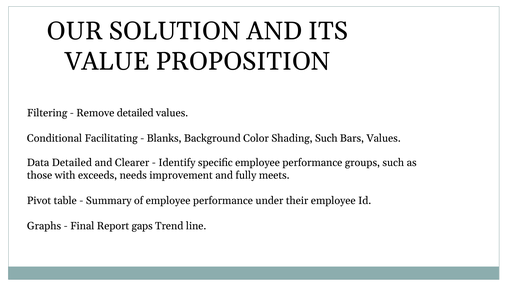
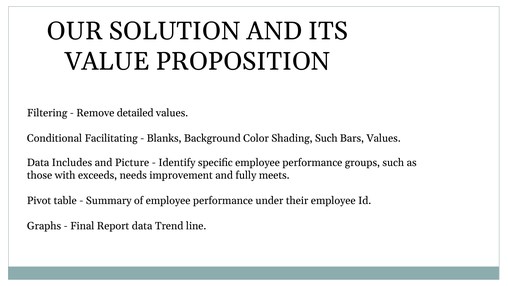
Data Detailed: Detailed -> Includes (72, 162)
Clearer: Clearer -> Picture (132, 162)
Report gaps: gaps -> data (142, 226)
